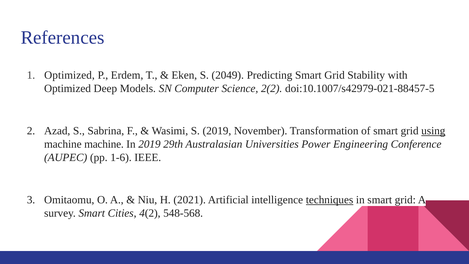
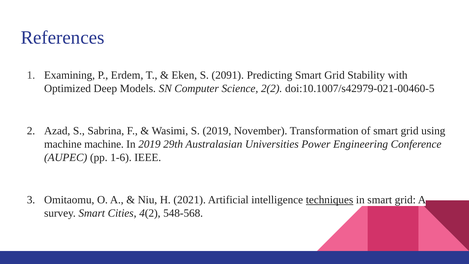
Optimized: Optimized -> Examining (70, 75)
2049: 2049 -> 2091 (228, 75)
doi:10.1007/s42979-021-88457-5: doi:10.1007/s42979-021-88457-5 -> doi:10.1007/s42979-021-00460-5 (360, 89)
using underline: present -> none (433, 131)
